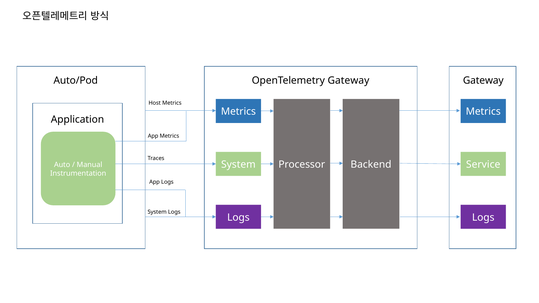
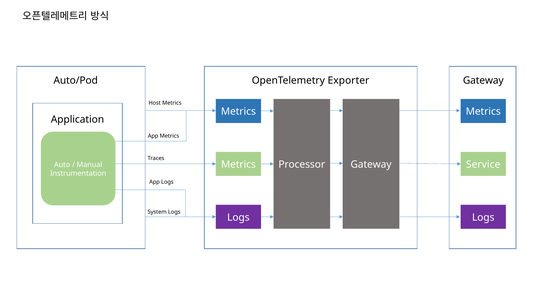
OpenTelemetry Gateway: Gateway -> Exporter (348, 80)
Processor Backend: Backend -> Gateway (371, 165)
System: System -> Metrics (238, 165)
